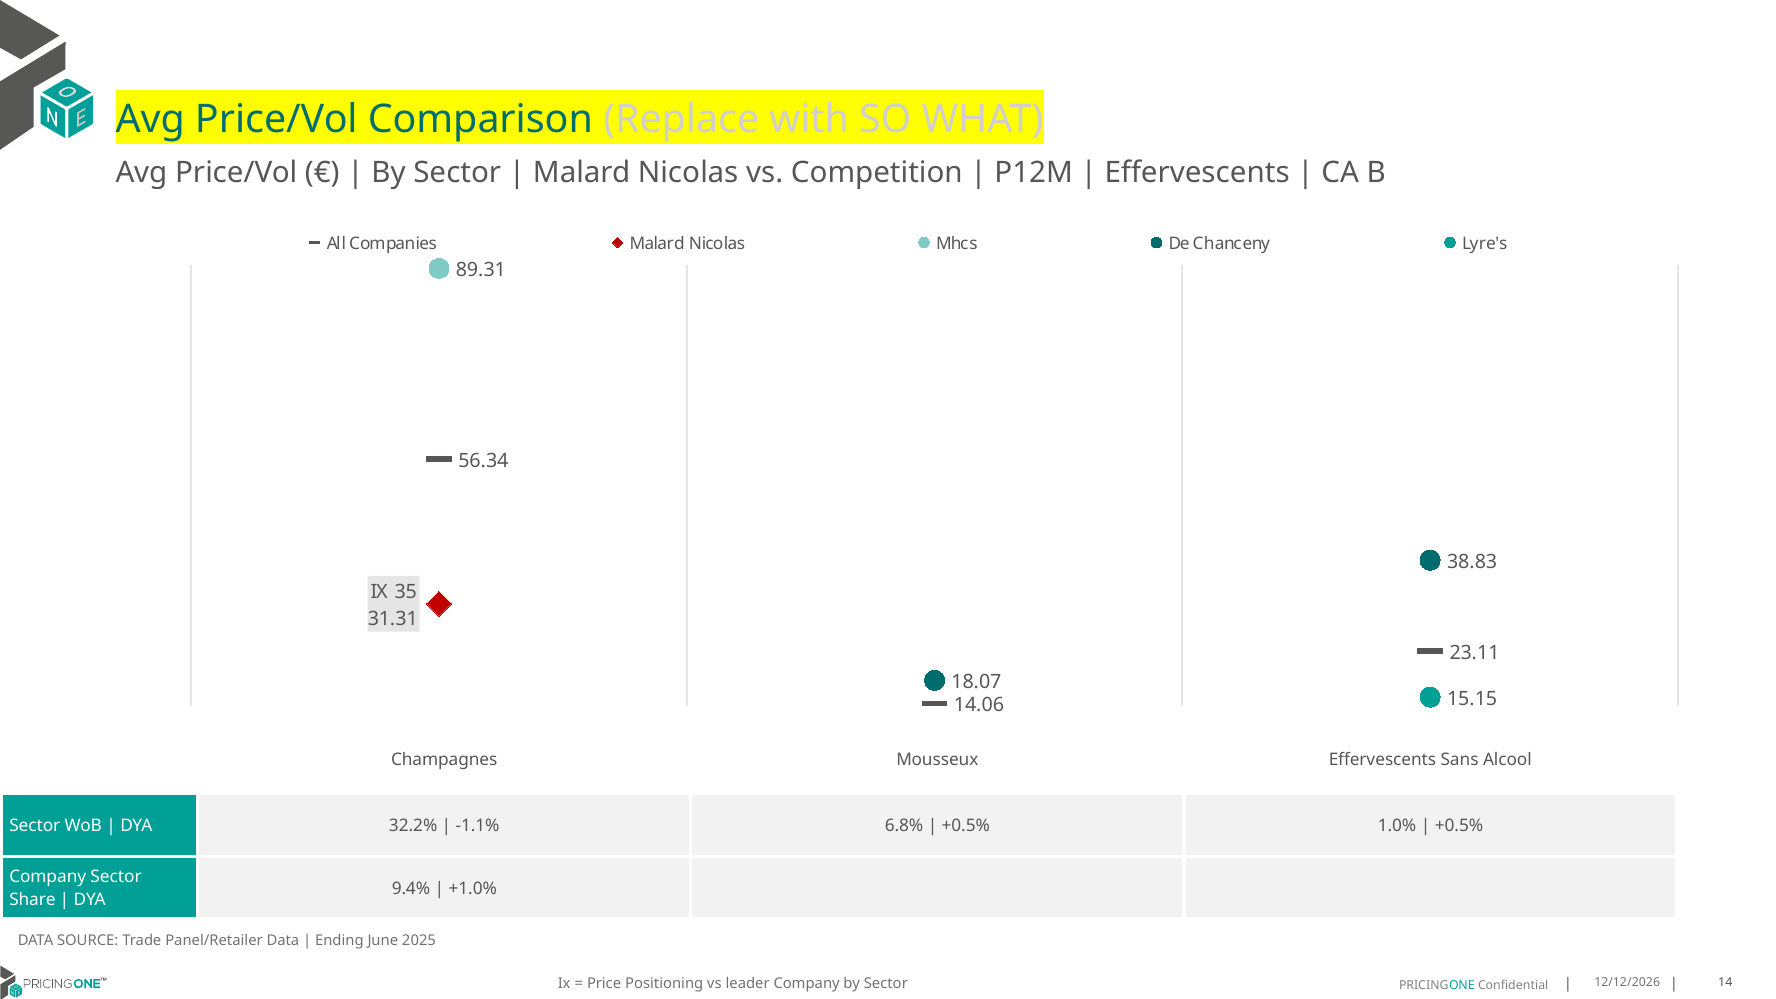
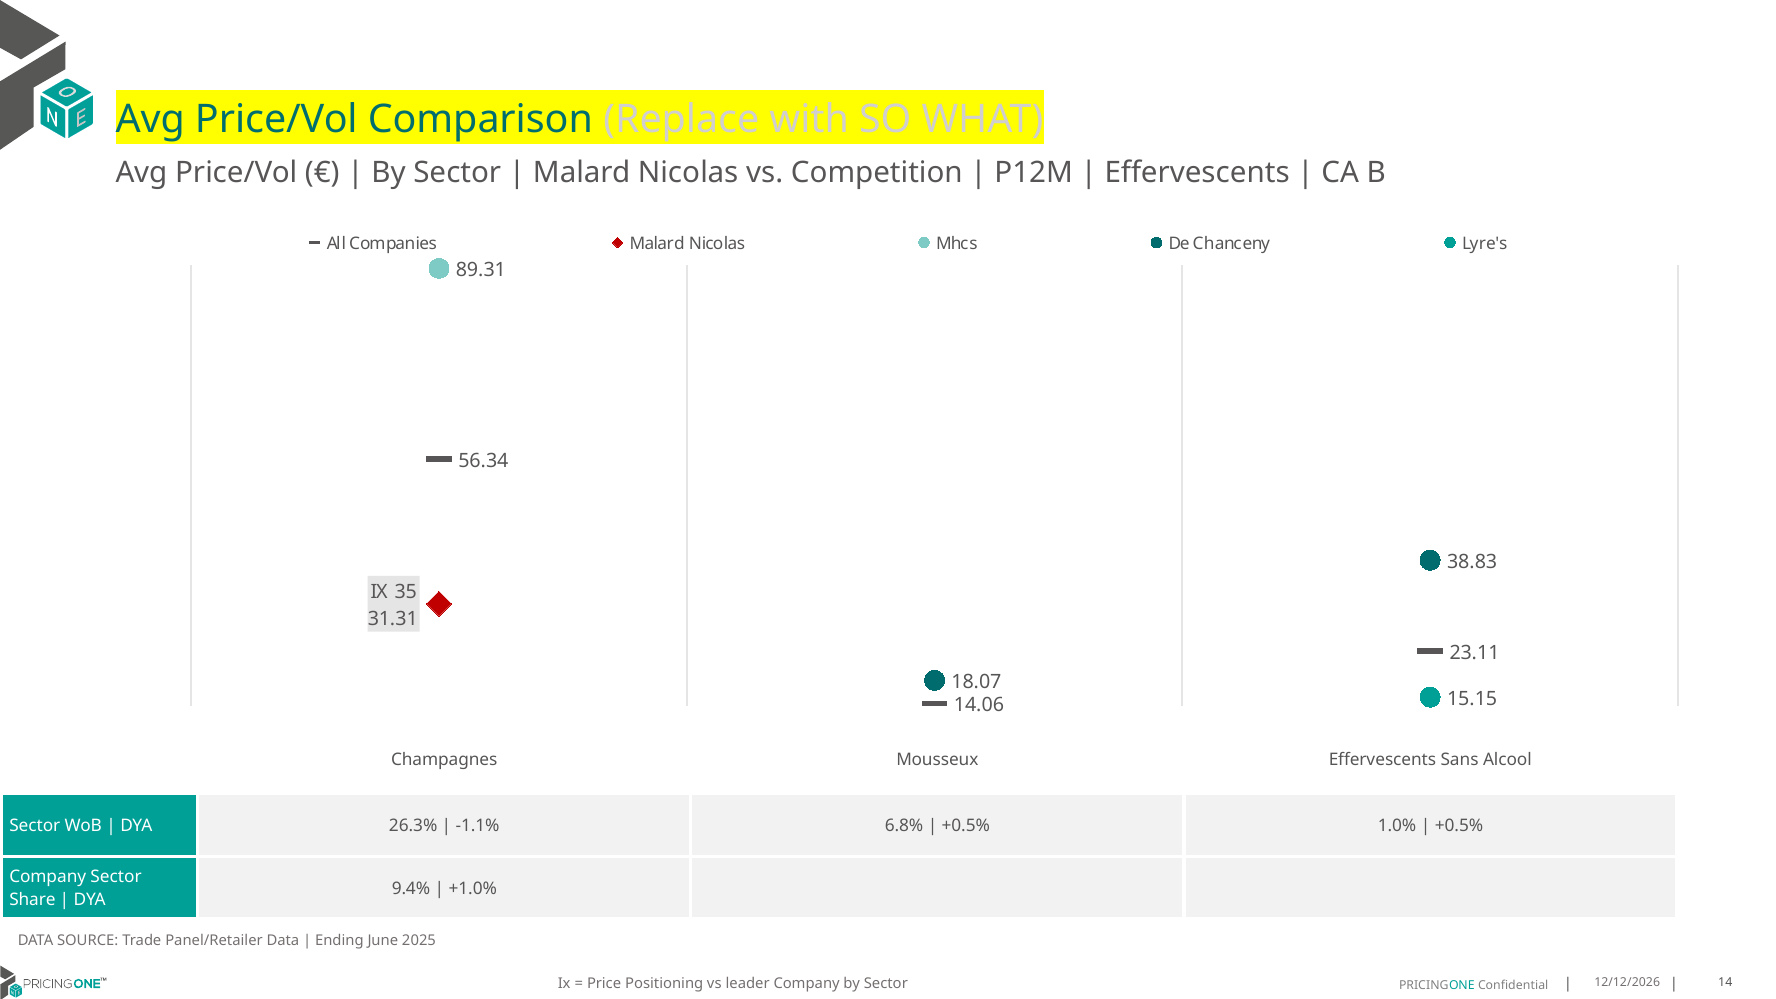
32.2%: 32.2% -> 26.3% (413, 826)
